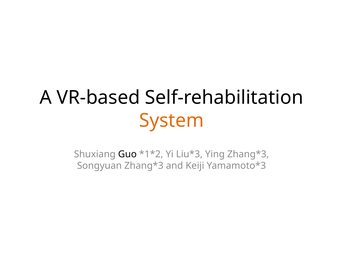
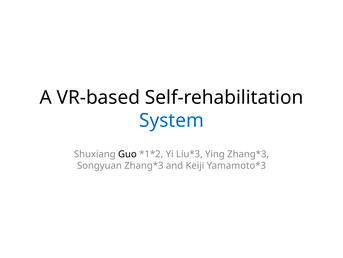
System colour: orange -> blue (172, 120)
